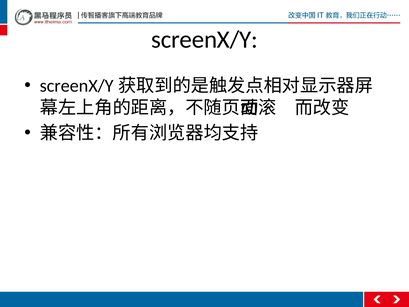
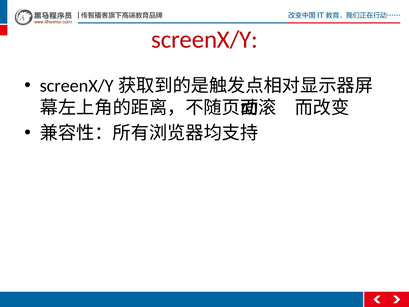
screenX/Y colour: black -> red (205, 40)
